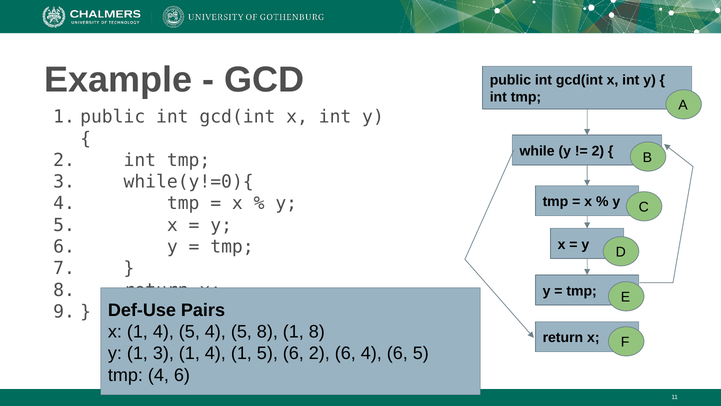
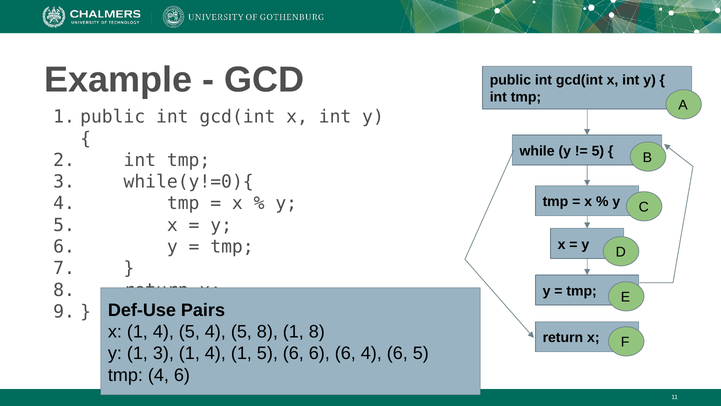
2: 2 -> 5 (598, 151)
2: 2 -> 6 (319, 353)
